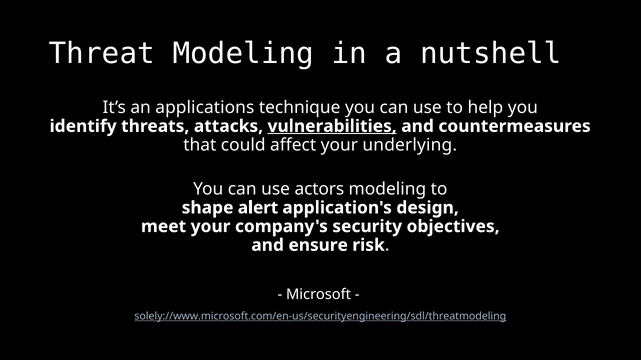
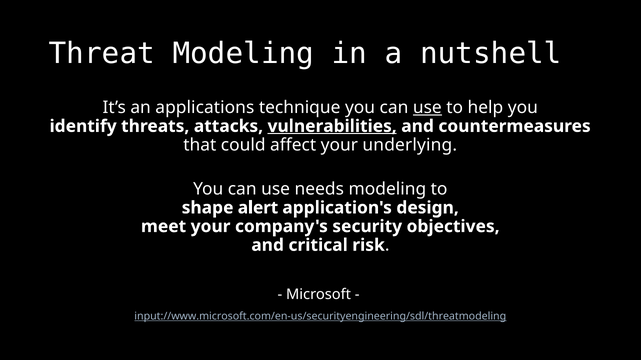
use underline: none -> present (427, 108)
actors: actors -> needs (319, 189)
ensure: ensure -> critical (318, 245)
solely://www.microsoft.com/en-us/securityengineering/sdl/threatmodeling: solely://www.microsoft.com/en-us/securityengineering/sdl/threatmodeling -> input://www.microsoft.com/en-us/securityengineering/sdl/threatmodeling (320, 317)
